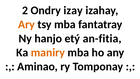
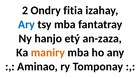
izay: izay -> fitia (73, 10)
Ary colour: orange -> blue (26, 24)
an-fitia: an-fitia -> an-zaza (102, 38)
